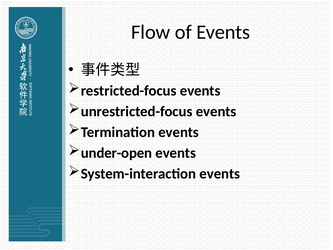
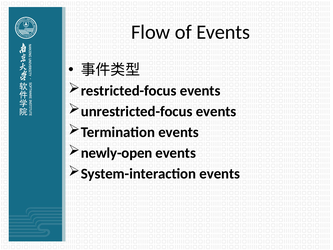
under-open: under-open -> newly-open (117, 153)
